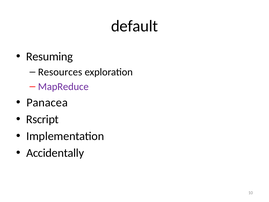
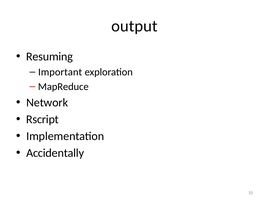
default: default -> output (134, 26)
Resources: Resources -> Important (60, 72)
MapReduce colour: purple -> black (63, 87)
Panacea: Panacea -> Network (47, 102)
